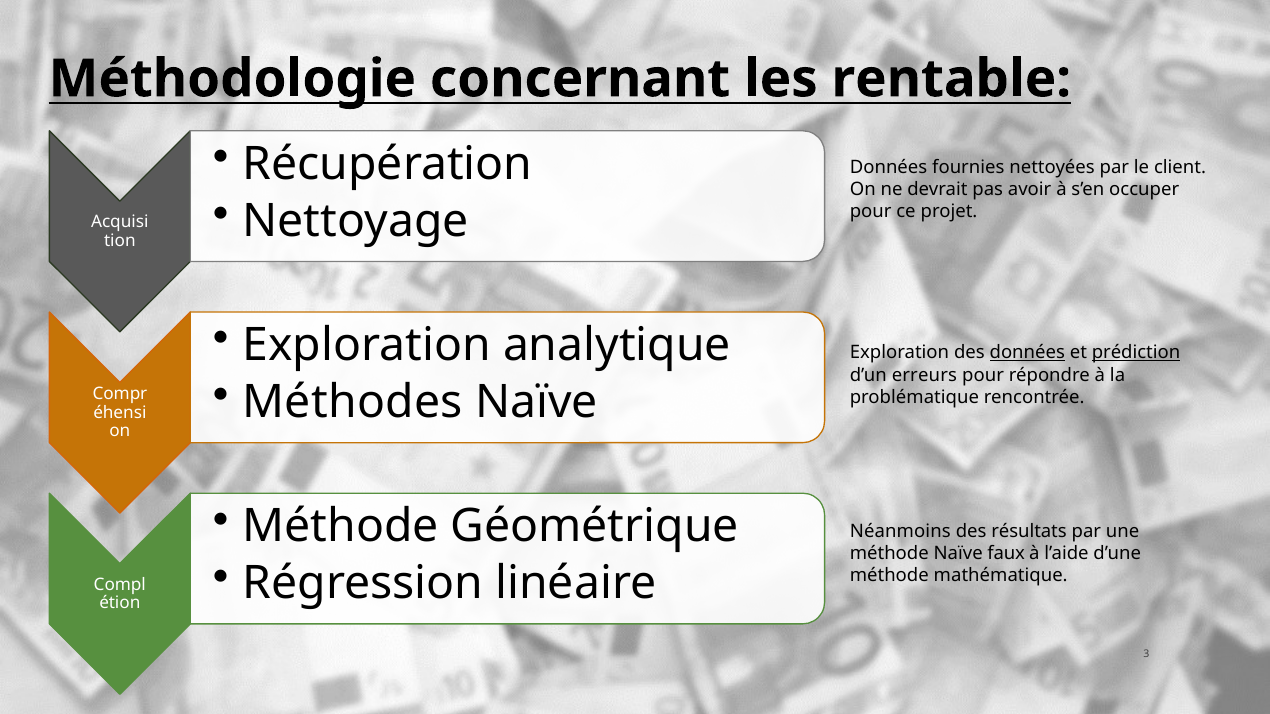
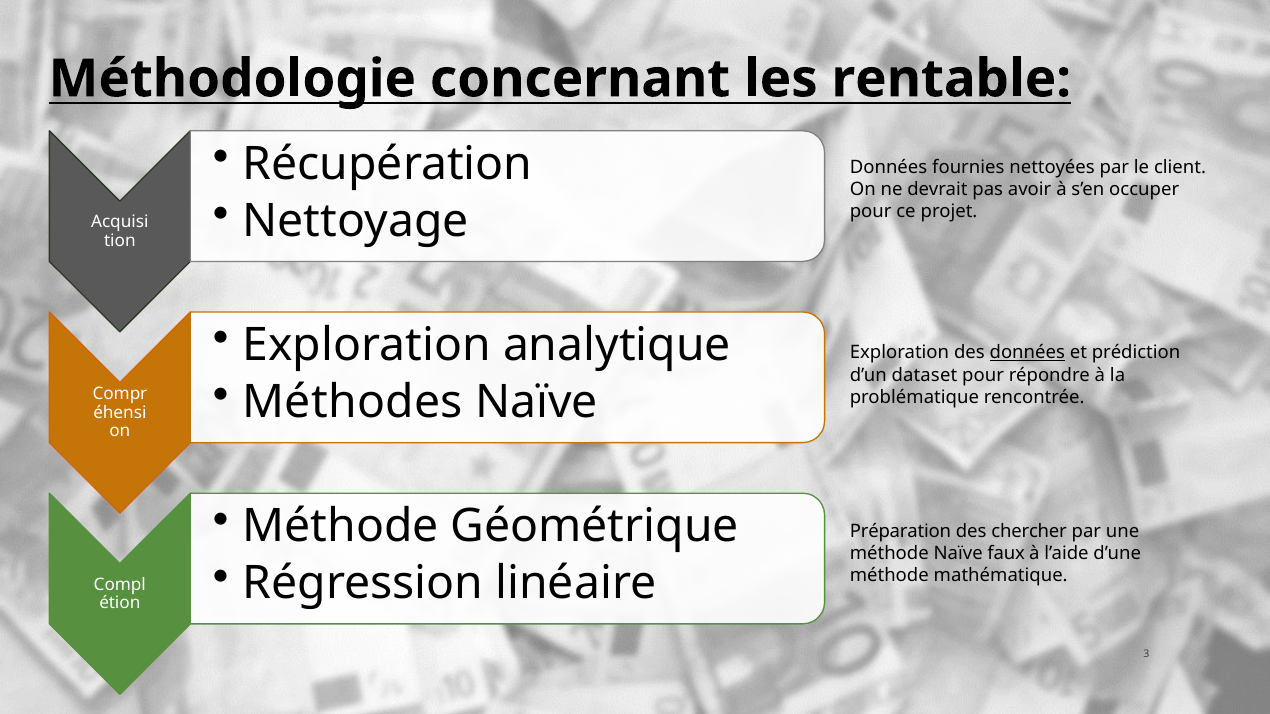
prédiction underline: present -> none (1136, 353)
erreurs: erreurs -> dataset (924, 375)
Néanmoins: Néanmoins -> Préparation (900, 531)
résultats: résultats -> chercher (1029, 531)
